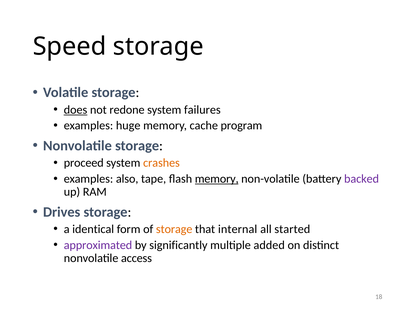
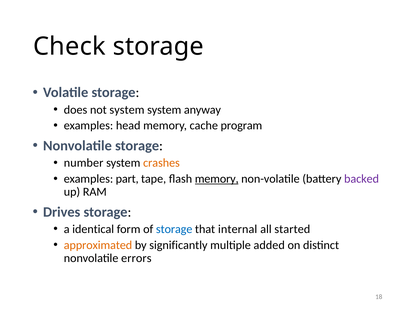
Speed: Speed -> Check (69, 46)
does underline: present -> none (76, 110)
not redone: redone -> system (127, 110)
failures: failures -> anyway (202, 110)
huge: huge -> head (128, 126)
proceed: proceed -> number (84, 163)
also: also -> part (127, 179)
storage colour: orange -> blue (174, 229)
approximated colour: purple -> orange (98, 245)
access: access -> errors (136, 258)
